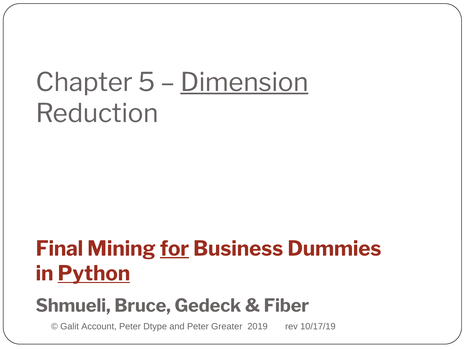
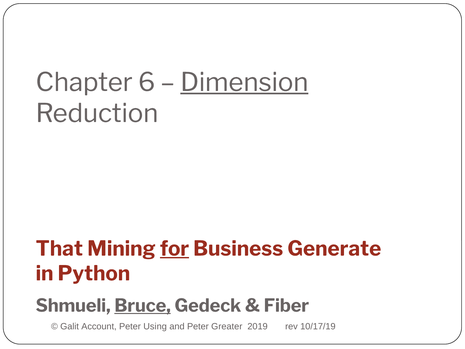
5: 5 -> 6 (147, 82)
Final: Final -> That (59, 249)
Dummies: Dummies -> Generate (334, 249)
Python underline: present -> none (94, 273)
Bruce underline: none -> present (143, 306)
Dtype: Dtype -> Using (155, 326)
